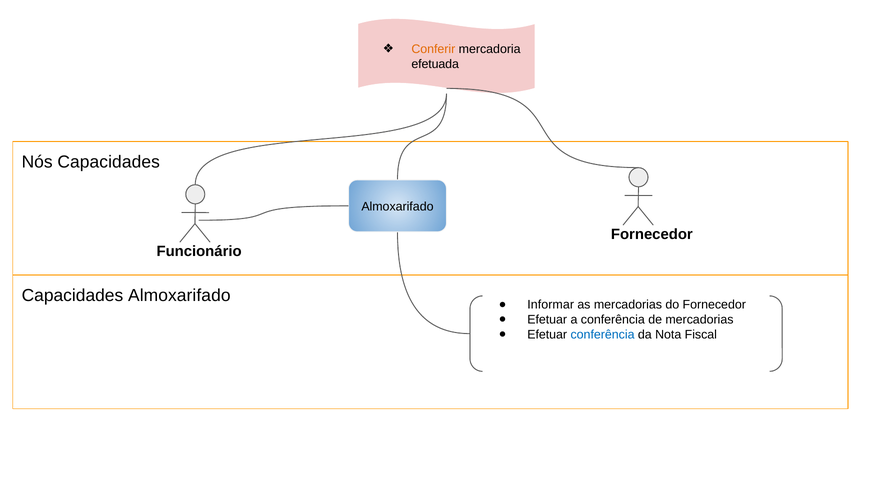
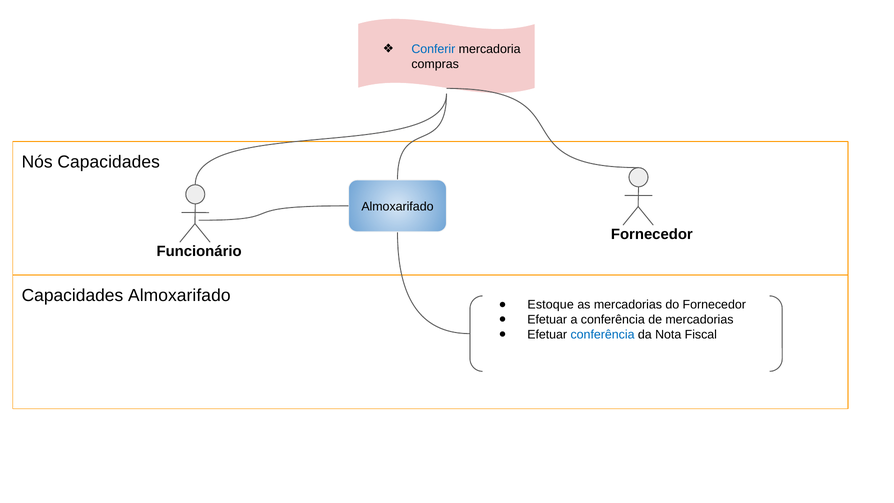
Conferir colour: orange -> blue (433, 49)
efetuada: efetuada -> compras (435, 64)
Informar: Informar -> Estoque (551, 305)
